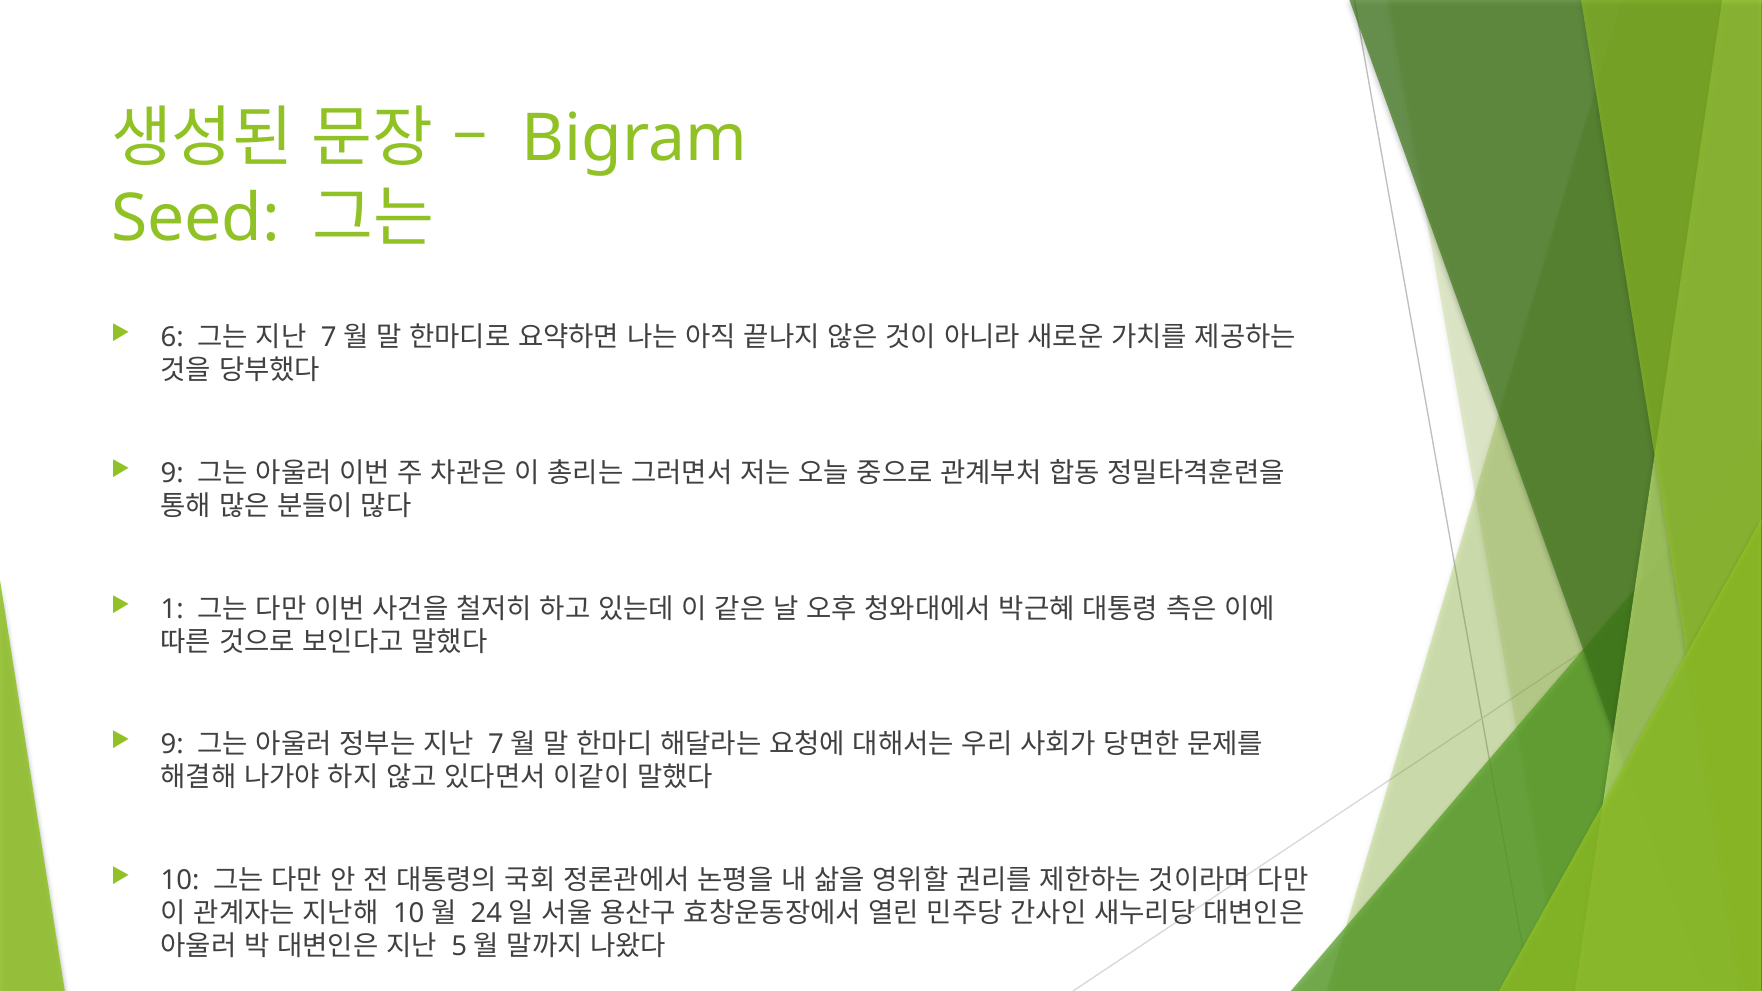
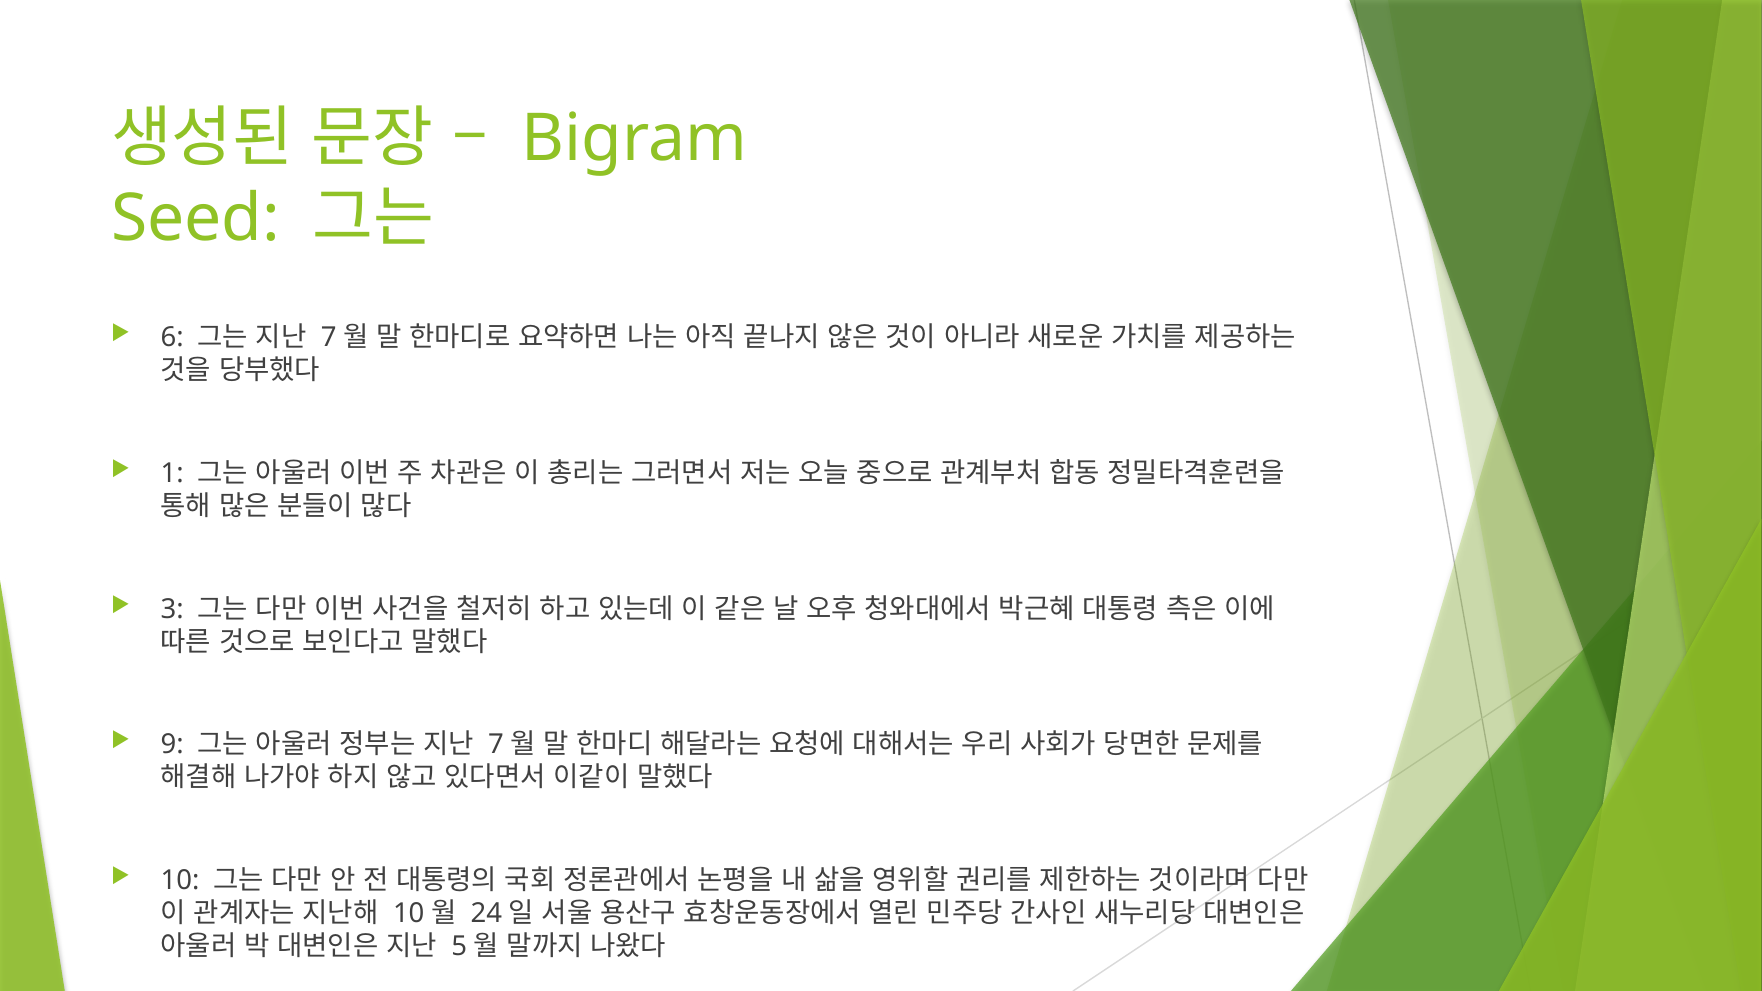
9: 9 -> 1 (172, 473)
1: 1 -> 3 (172, 609)
